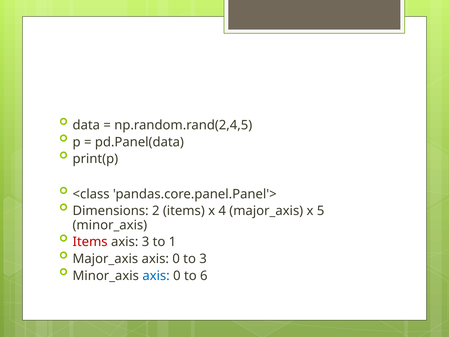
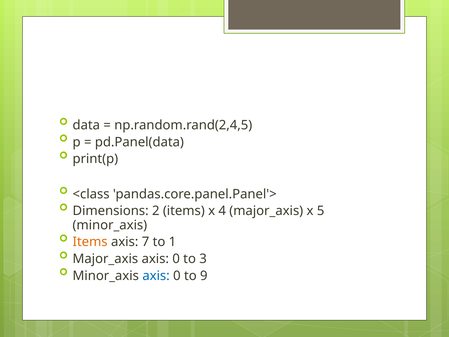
Items colour: red -> orange (90, 242)
axis 3: 3 -> 7 (146, 242)
6: 6 -> 9 (204, 275)
